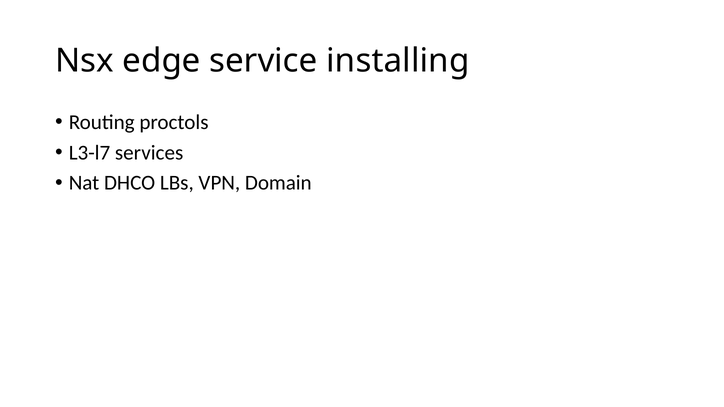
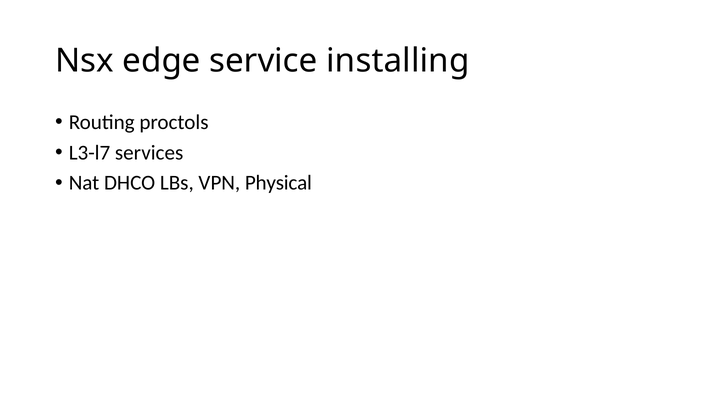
Domain: Domain -> Physical (278, 183)
